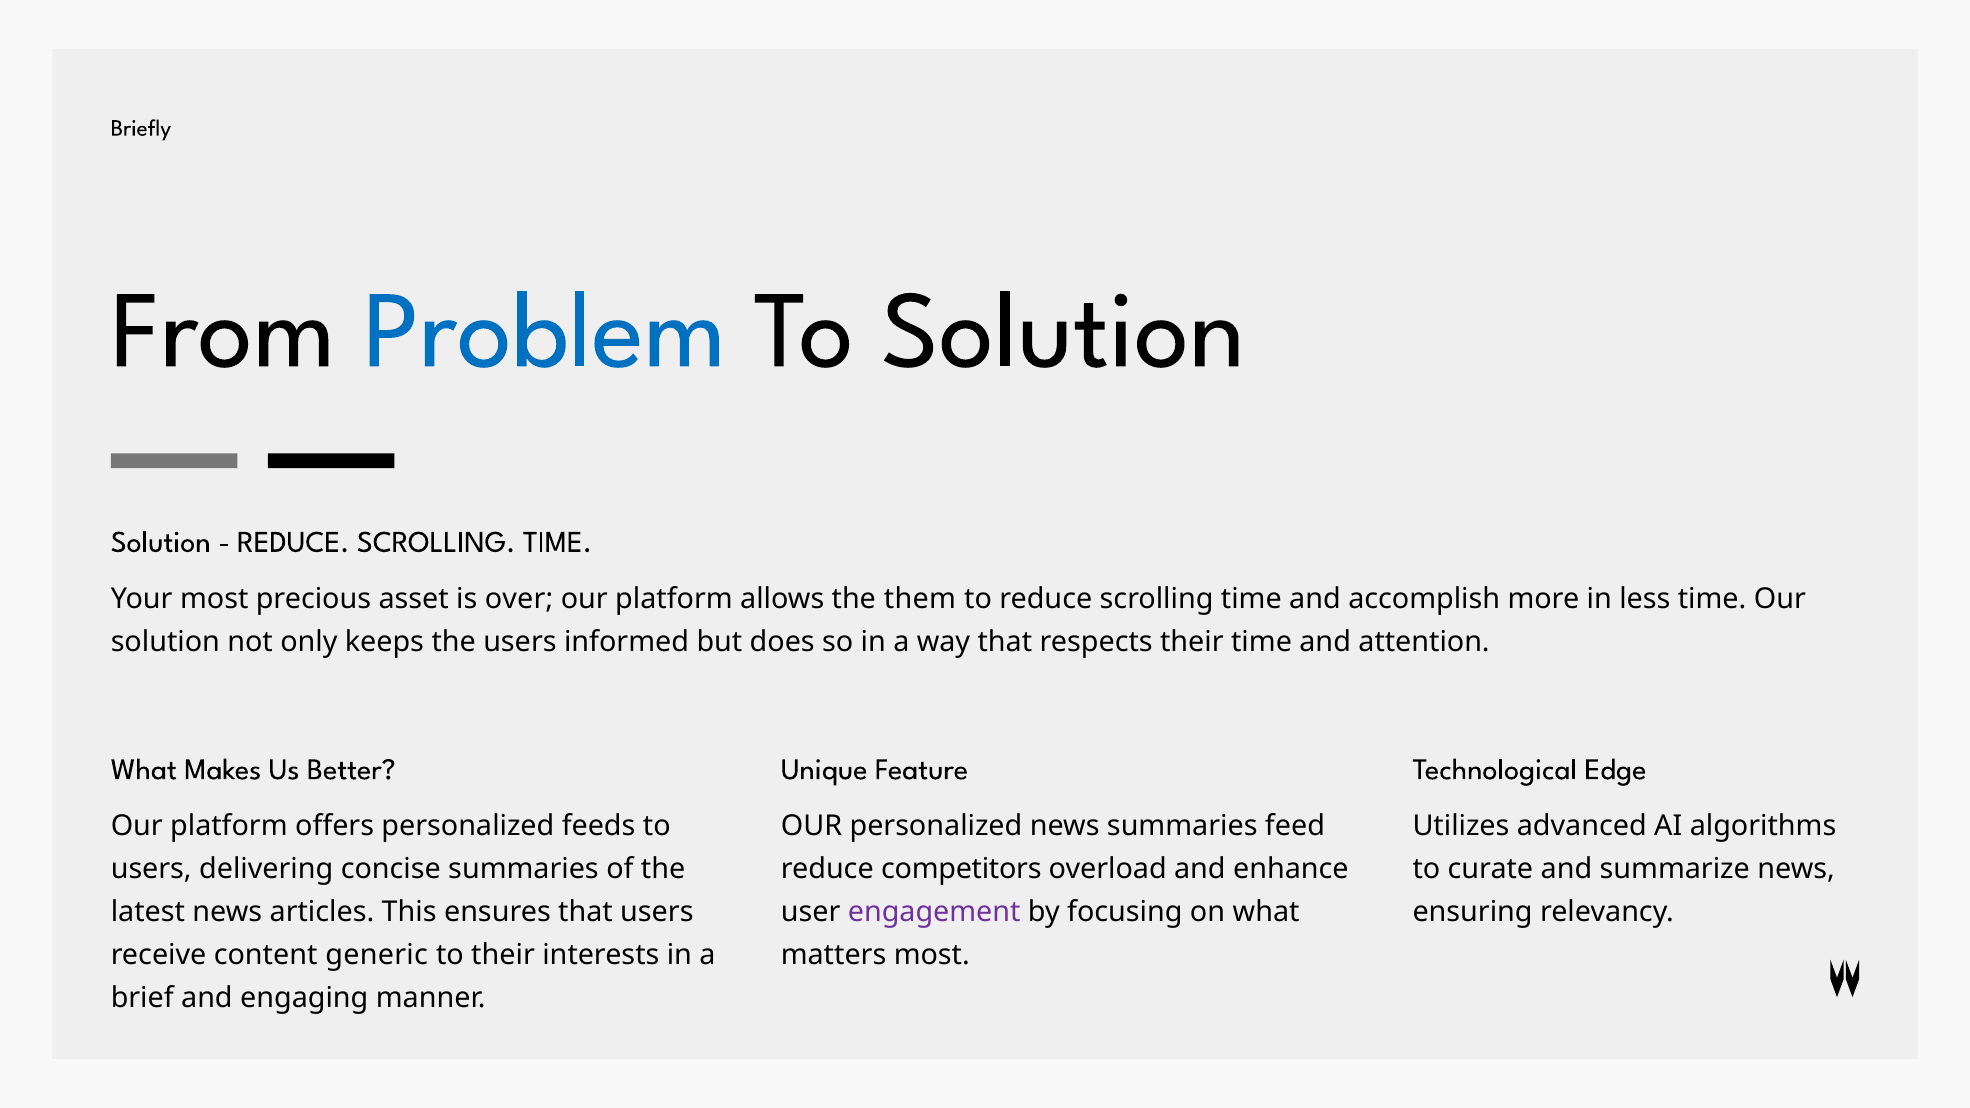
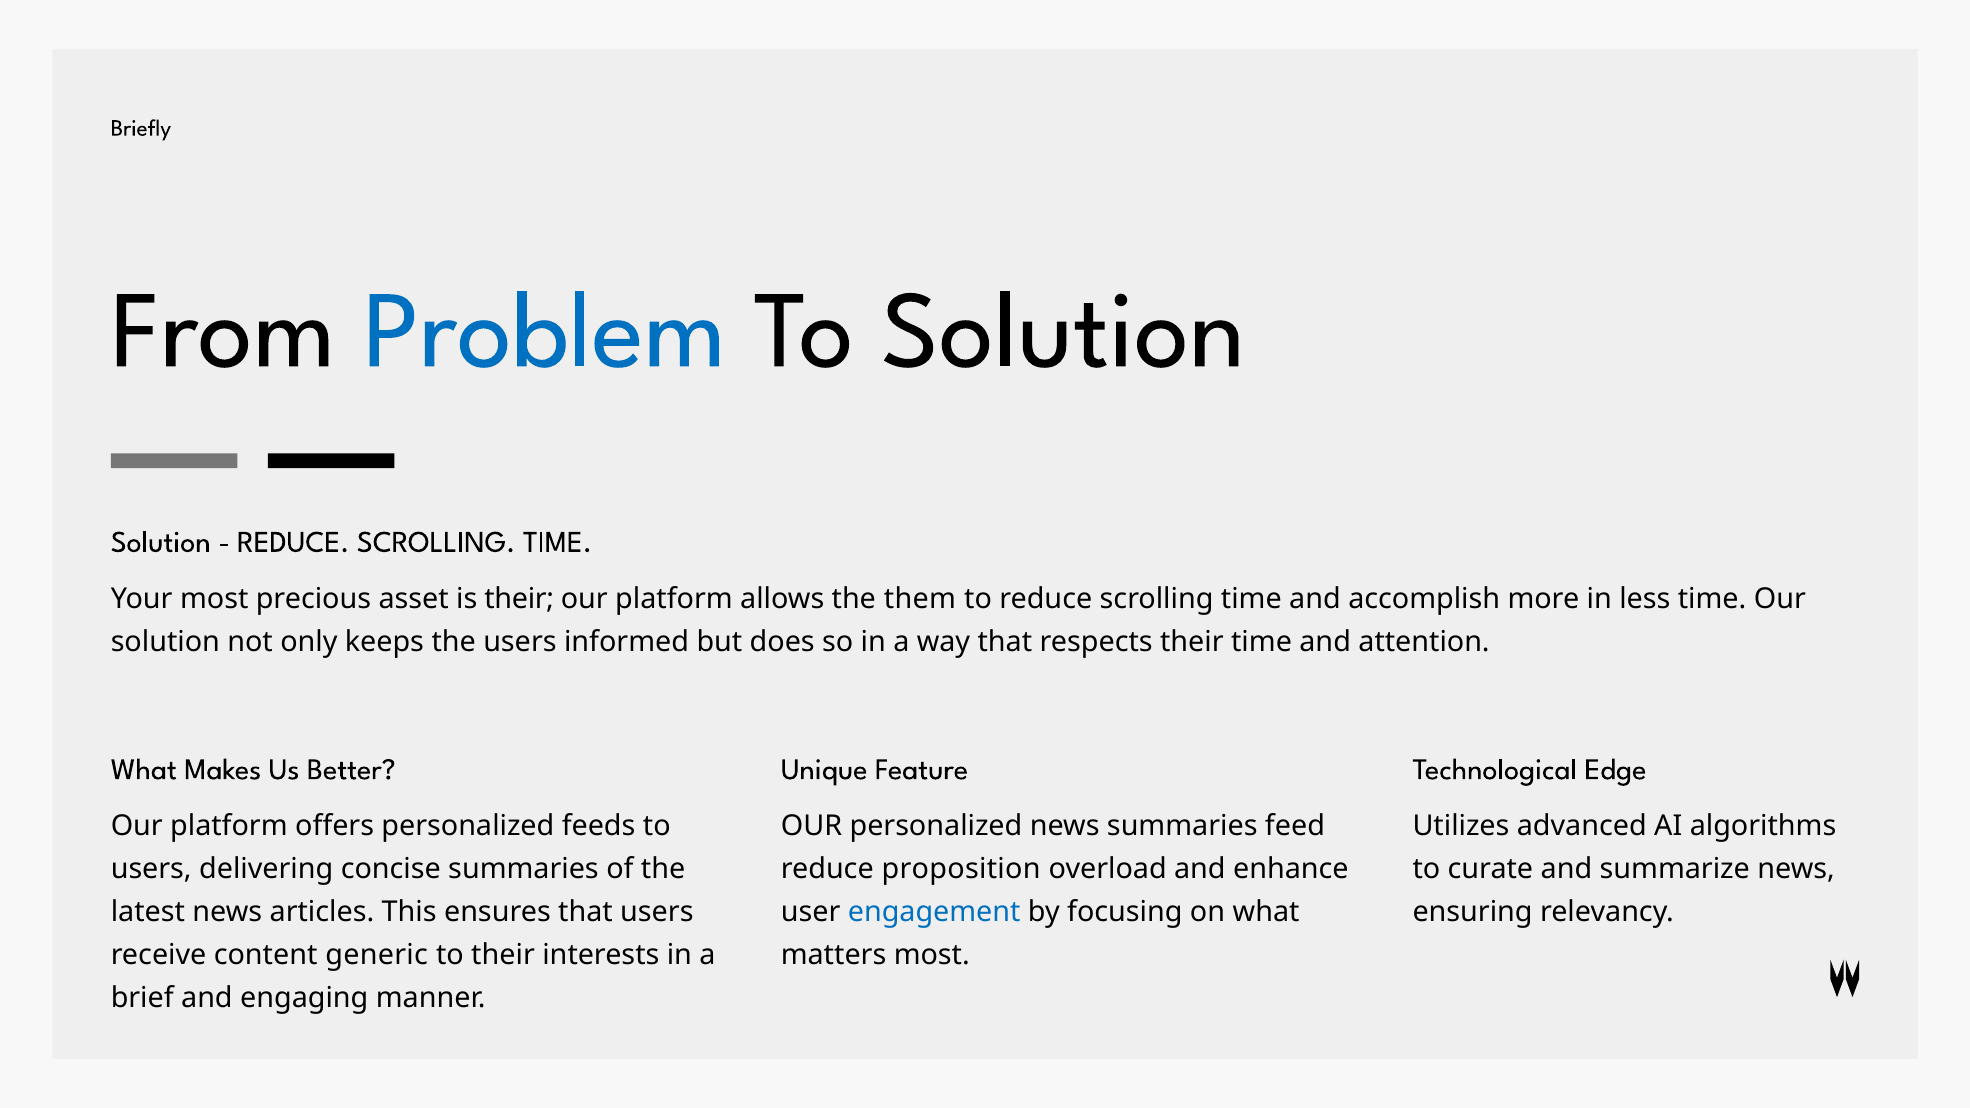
is over: over -> their (519, 599)
competitors: competitors -> proposition (961, 869)
engagement colour: purple -> blue (934, 912)
